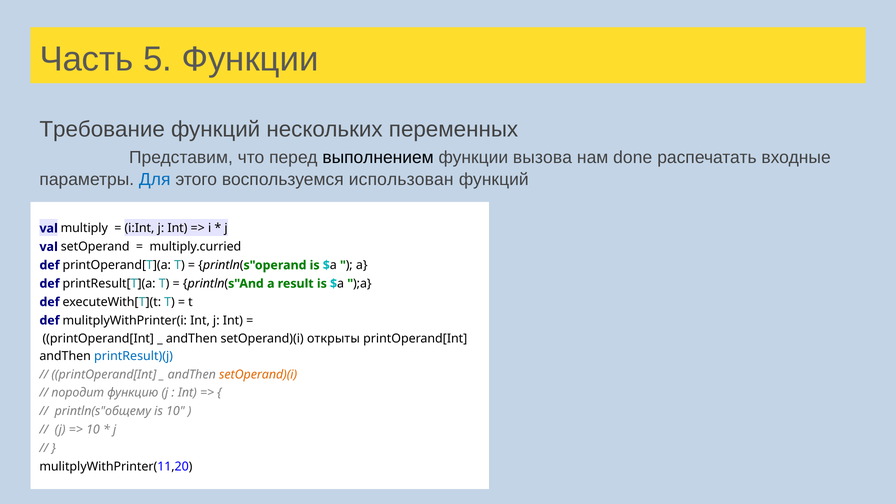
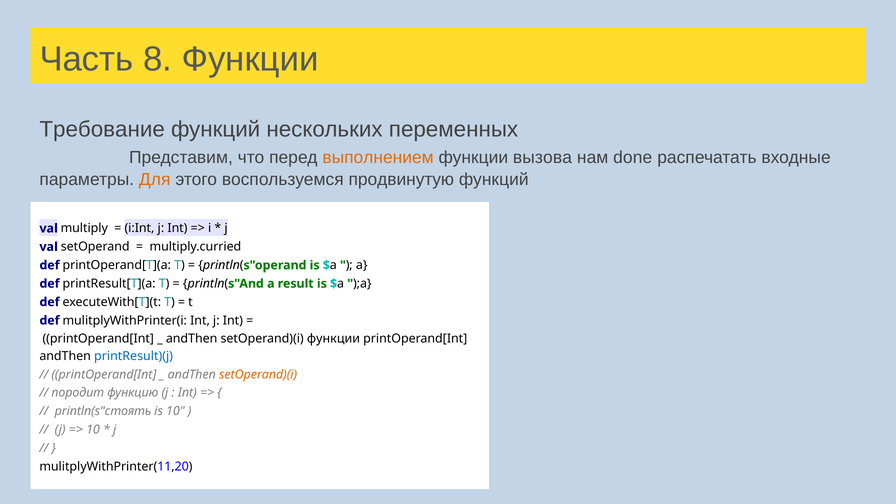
5: 5 -> 8 (158, 59)
выполнением colour: black -> orange (378, 158)
Для colour: blue -> orange (155, 180)
использован: использован -> продвинутую (401, 180)
setOperand)(i открыты: открыты -> функции (333, 339)
println(s"общему: println(s"общему -> println(s"стоять (103, 411)
